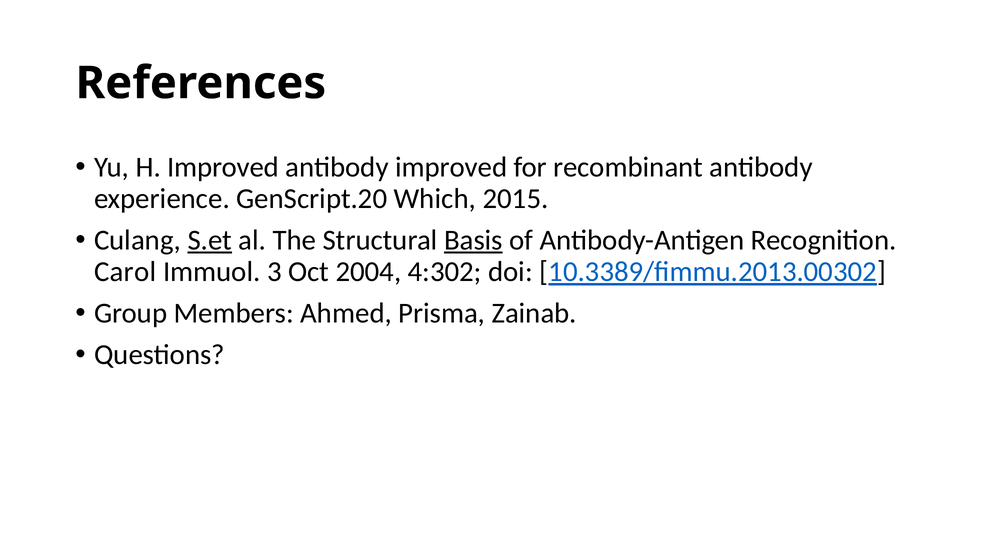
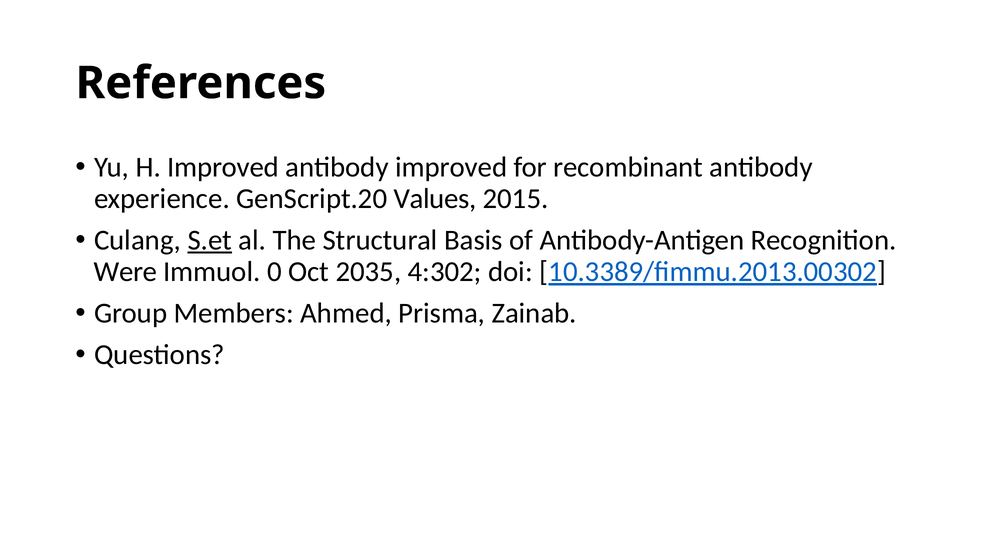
Which: Which -> Values (435, 199)
Basis underline: present -> none (473, 240)
Carol: Carol -> Were (125, 272)
3: 3 -> 0 (274, 272)
2004: 2004 -> 2035 (368, 272)
